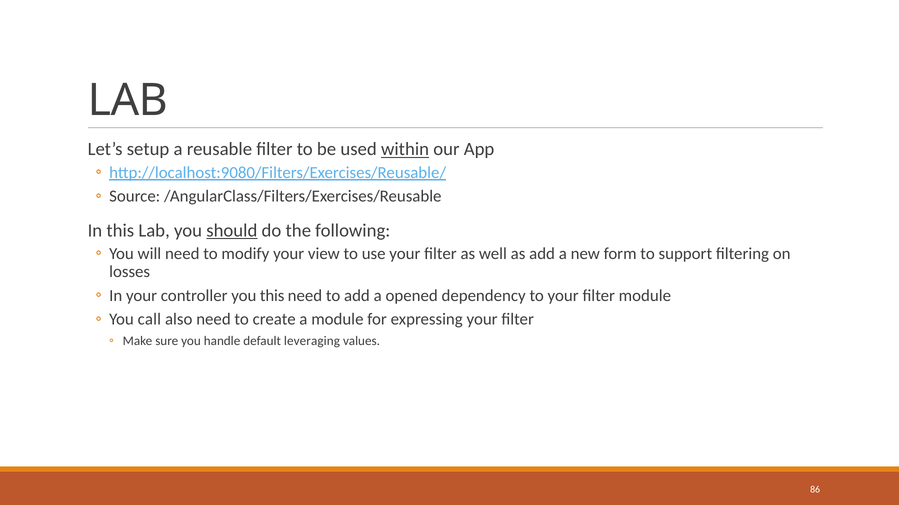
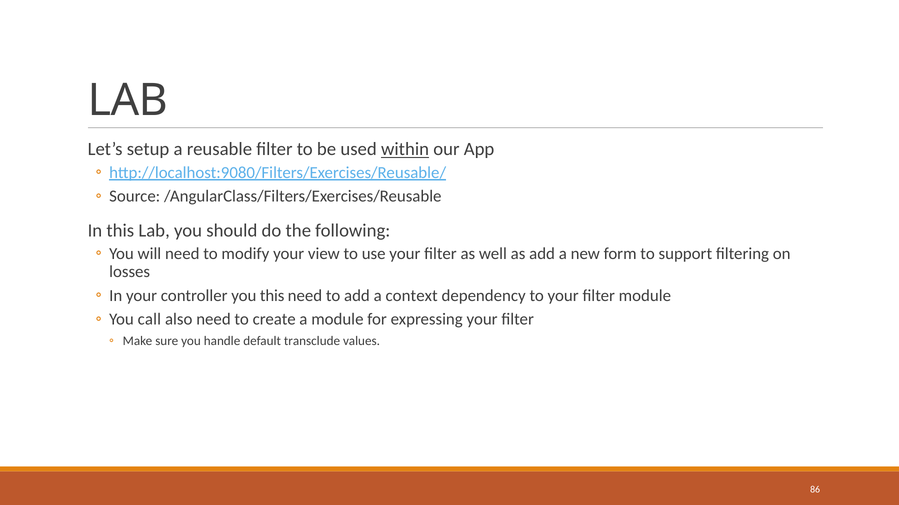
should underline: present -> none (232, 231)
opened: opened -> context (412, 296)
leveraging: leveraging -> transclude (312, 342)
